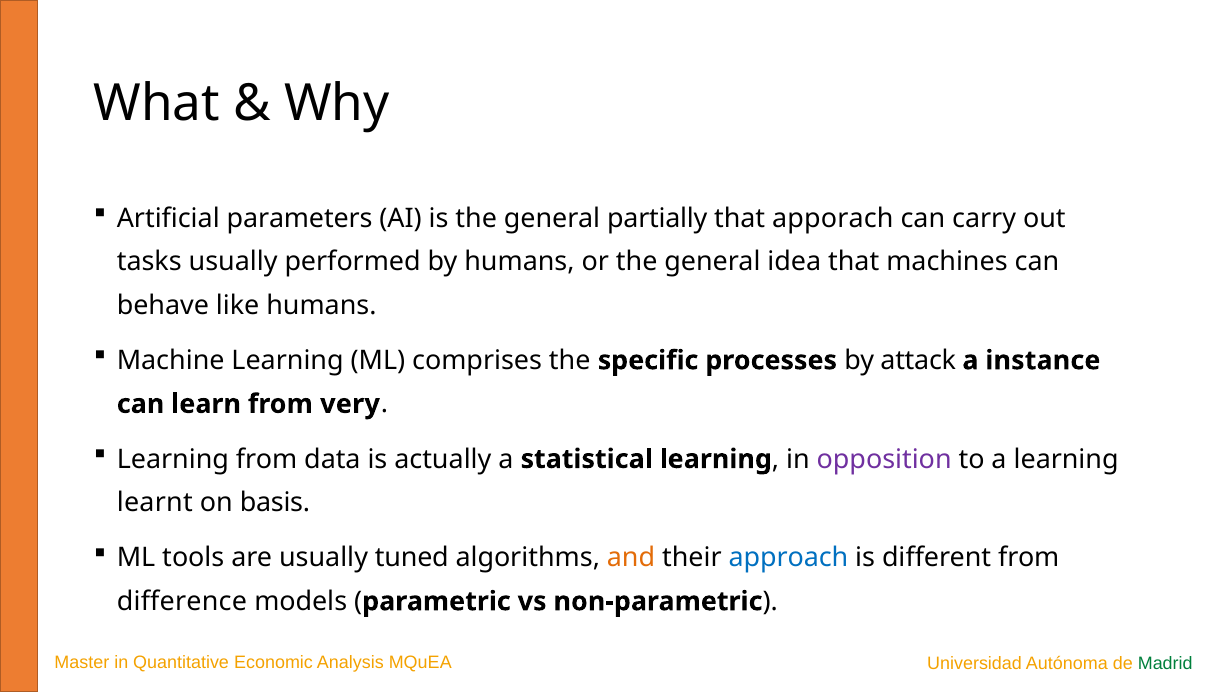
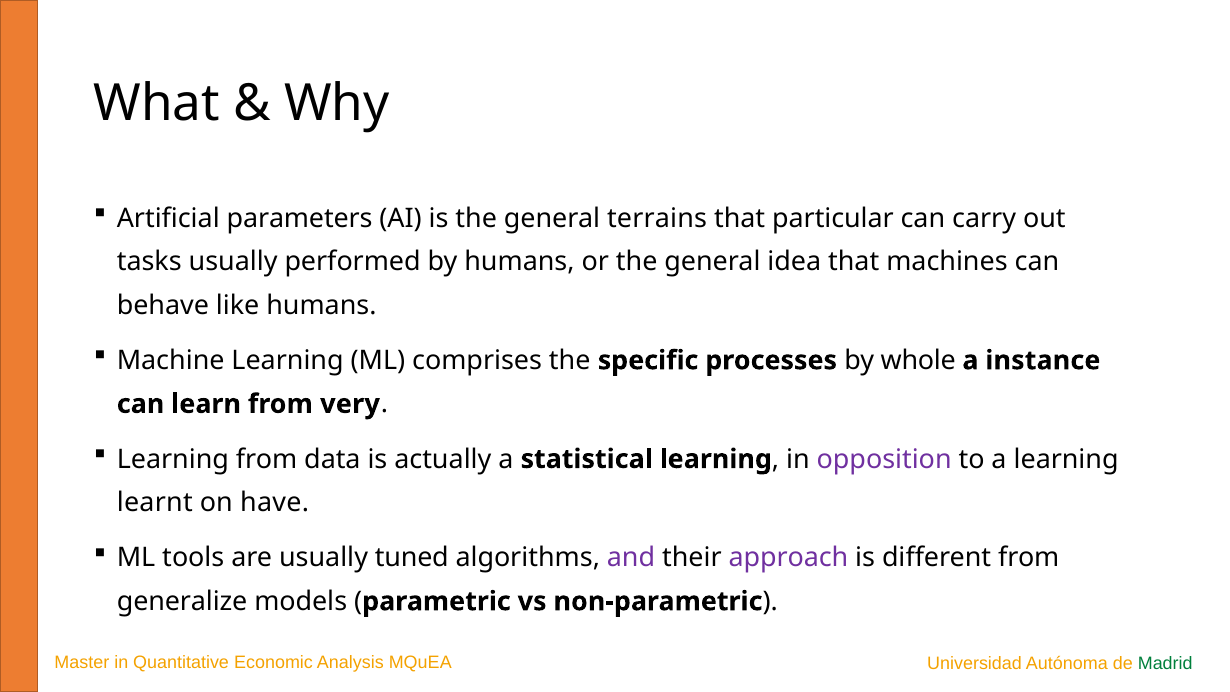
partially: partially -> terrains (657, 218)
apporach: apporach -> particular (833, 218)
attack: attack -> whole (918, 360)
basis: basis -> have (275, 503)
and colour: orange -> purple (631, 558)
approach colour: blue -> purple (788, 558)
difference: difference -> generalize (182, 601)
